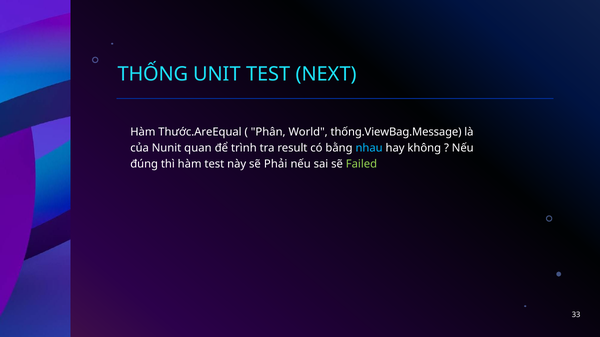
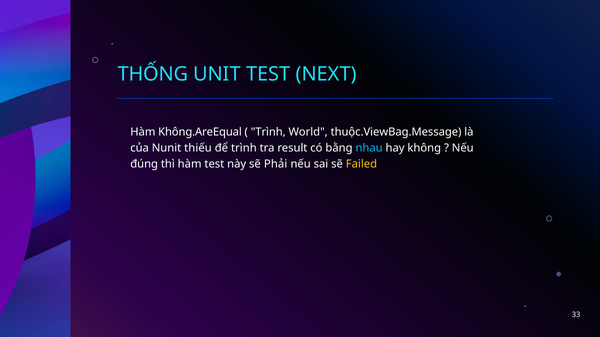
Thước.AreEqual: Thước.AreEqual -> Không.AreEqual (200, 132)
Phân: Phân -> Trình (268, 132)
thống.ViewBag.Message: thống.ViewBag.Message -> thuộc.ViewBag.Message (396, 132)
quan: quan -> thiếu (198, 148)
Failed colour: light green -> yellow (361, 164)
